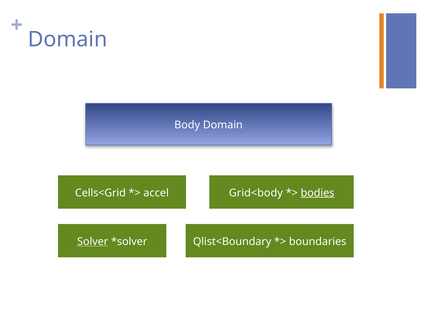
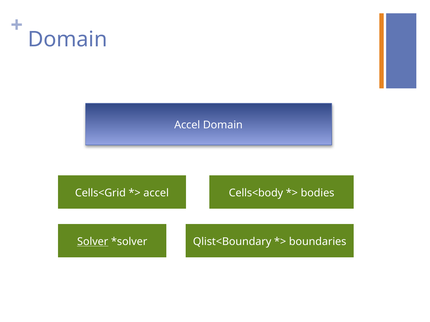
Body: Body -> Accel (187, 125)
Grid<body: Grid<body -> Cells<body (256, 193)
bodies underline: present -> none (318, 193)
